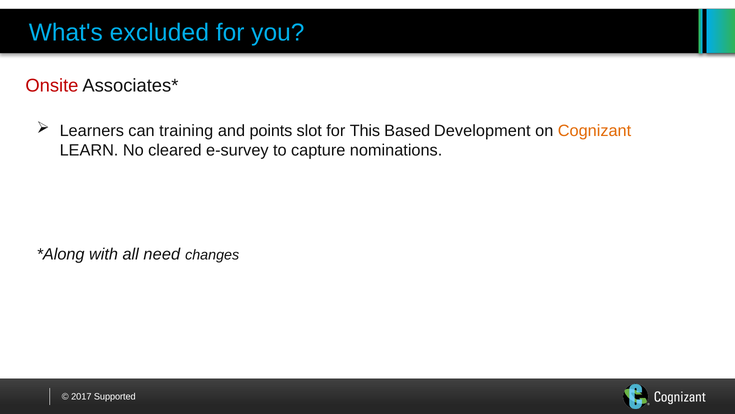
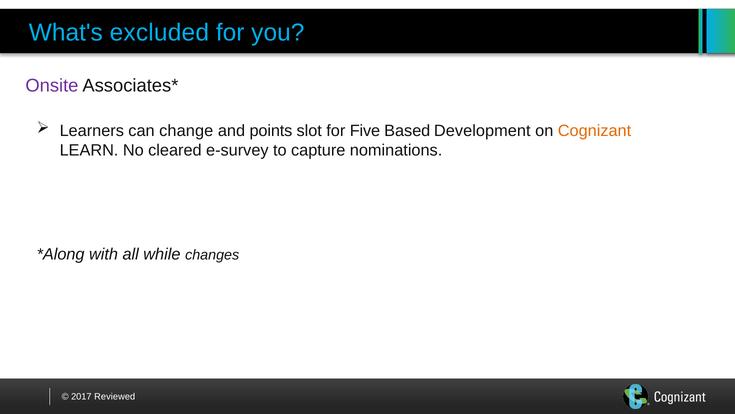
Onsite colour: red -> purple (52, 86)
training: training -> change (186, 130)
This: This -> Five (365, 130)
need: need -> while (162, 254)
Supported: Supported -> Reviewed (115, 396)
